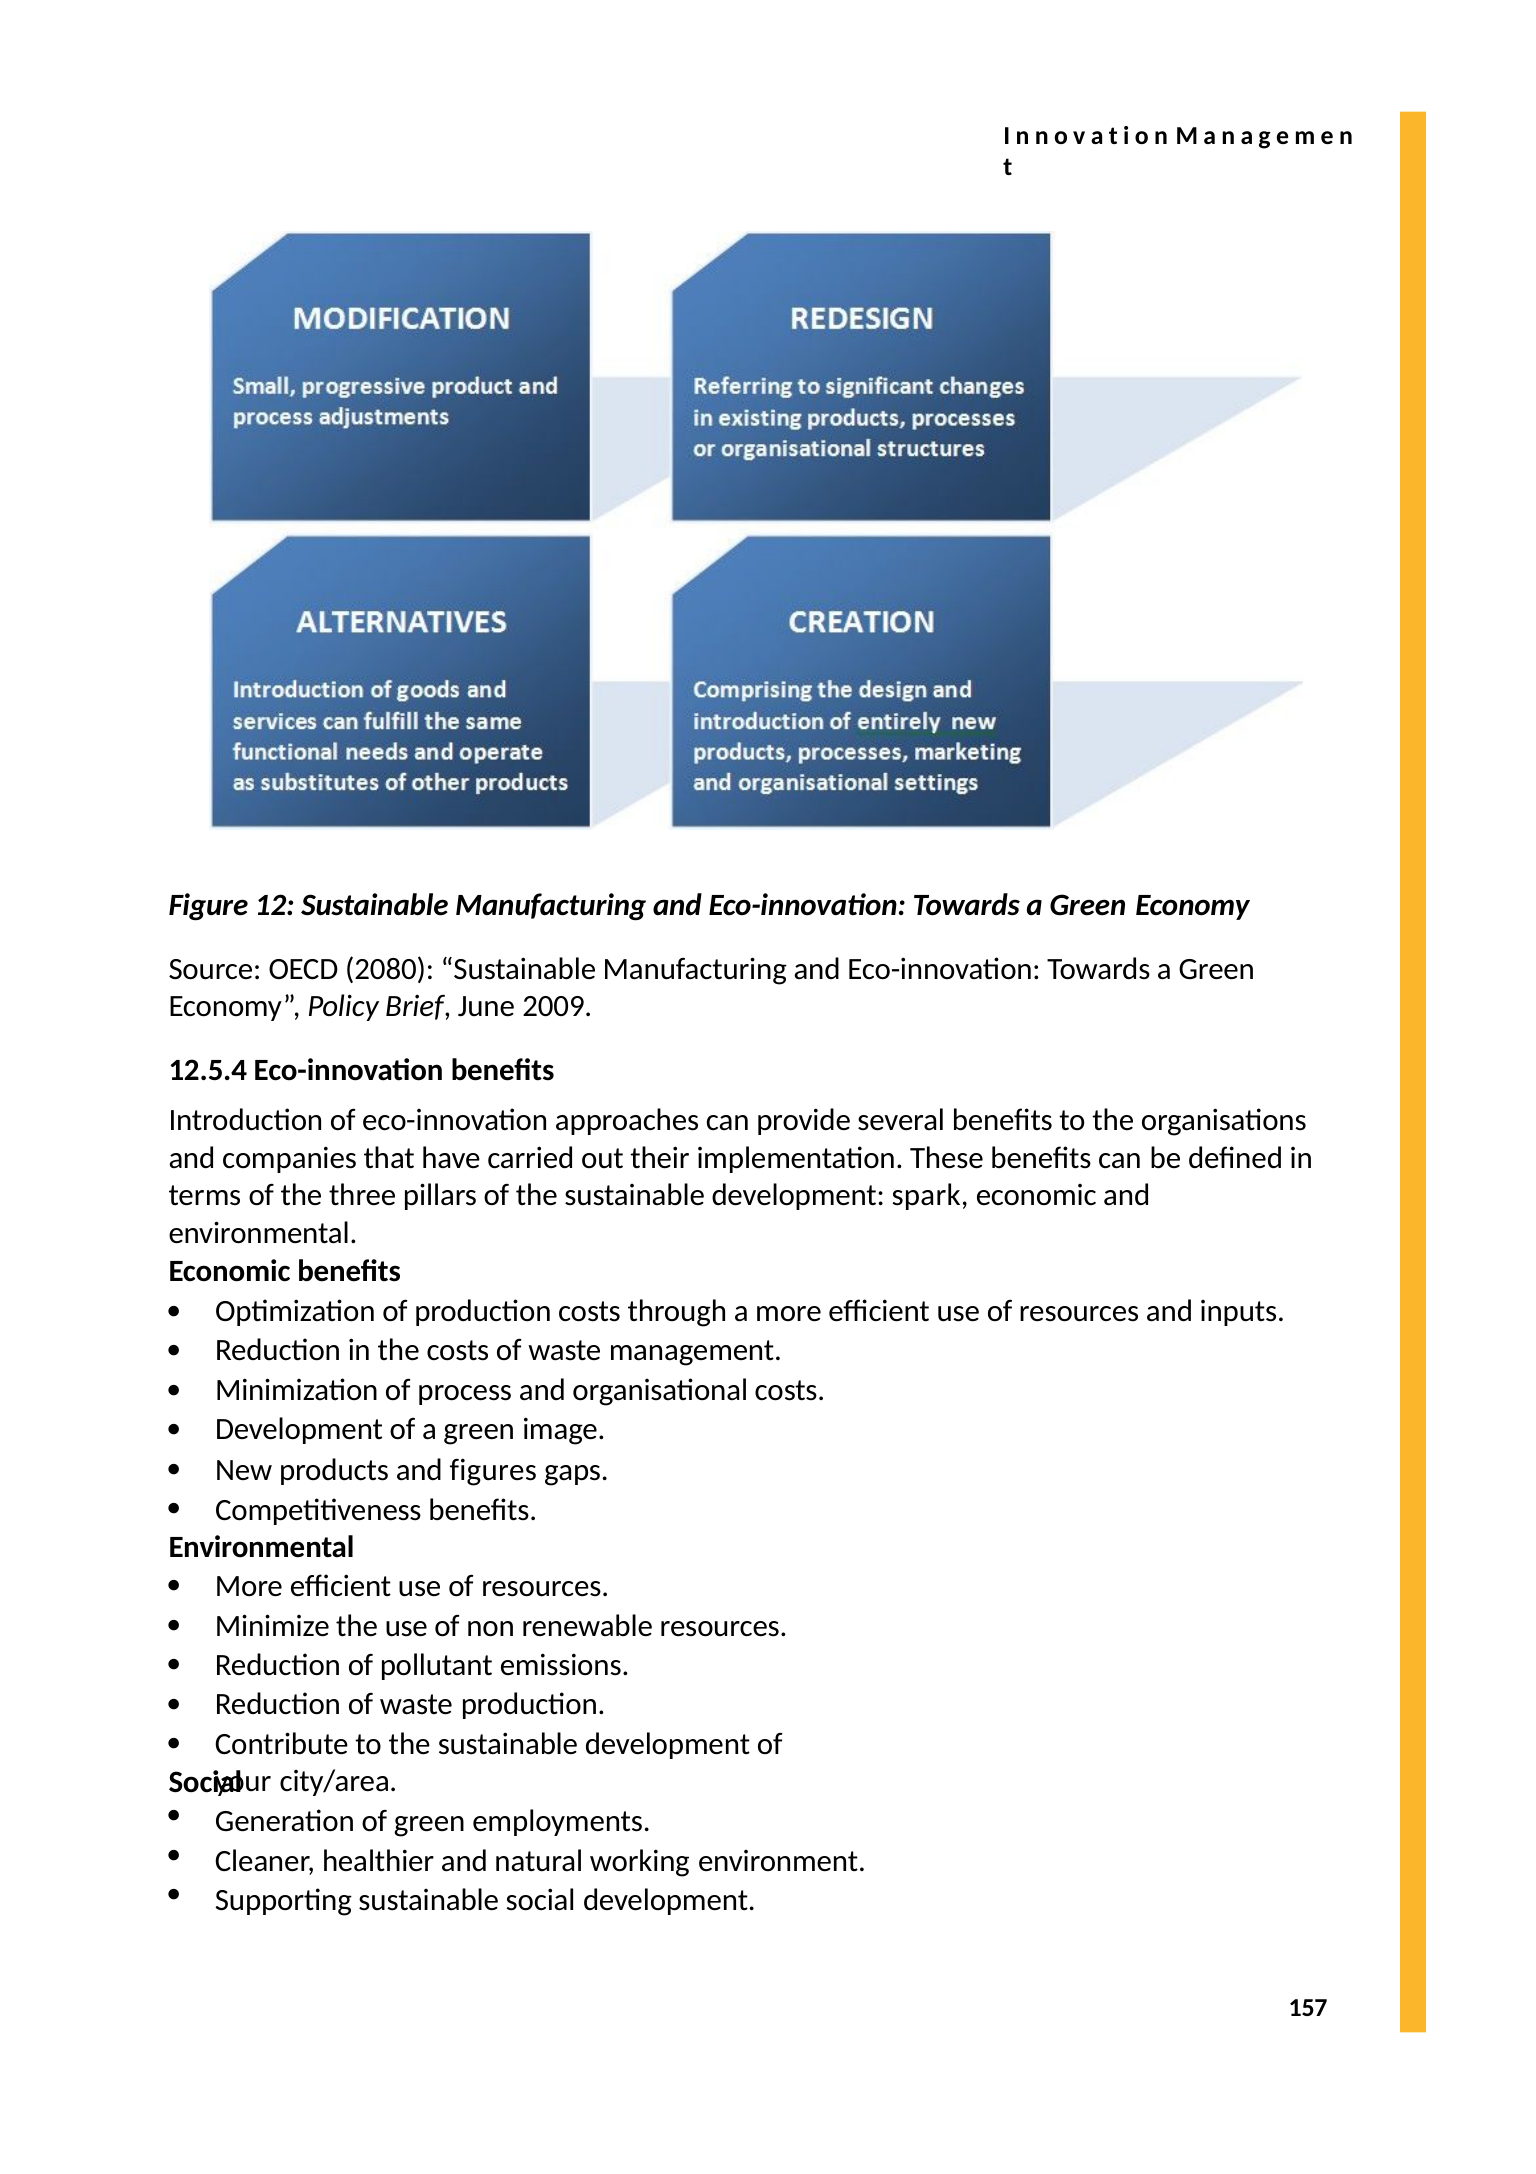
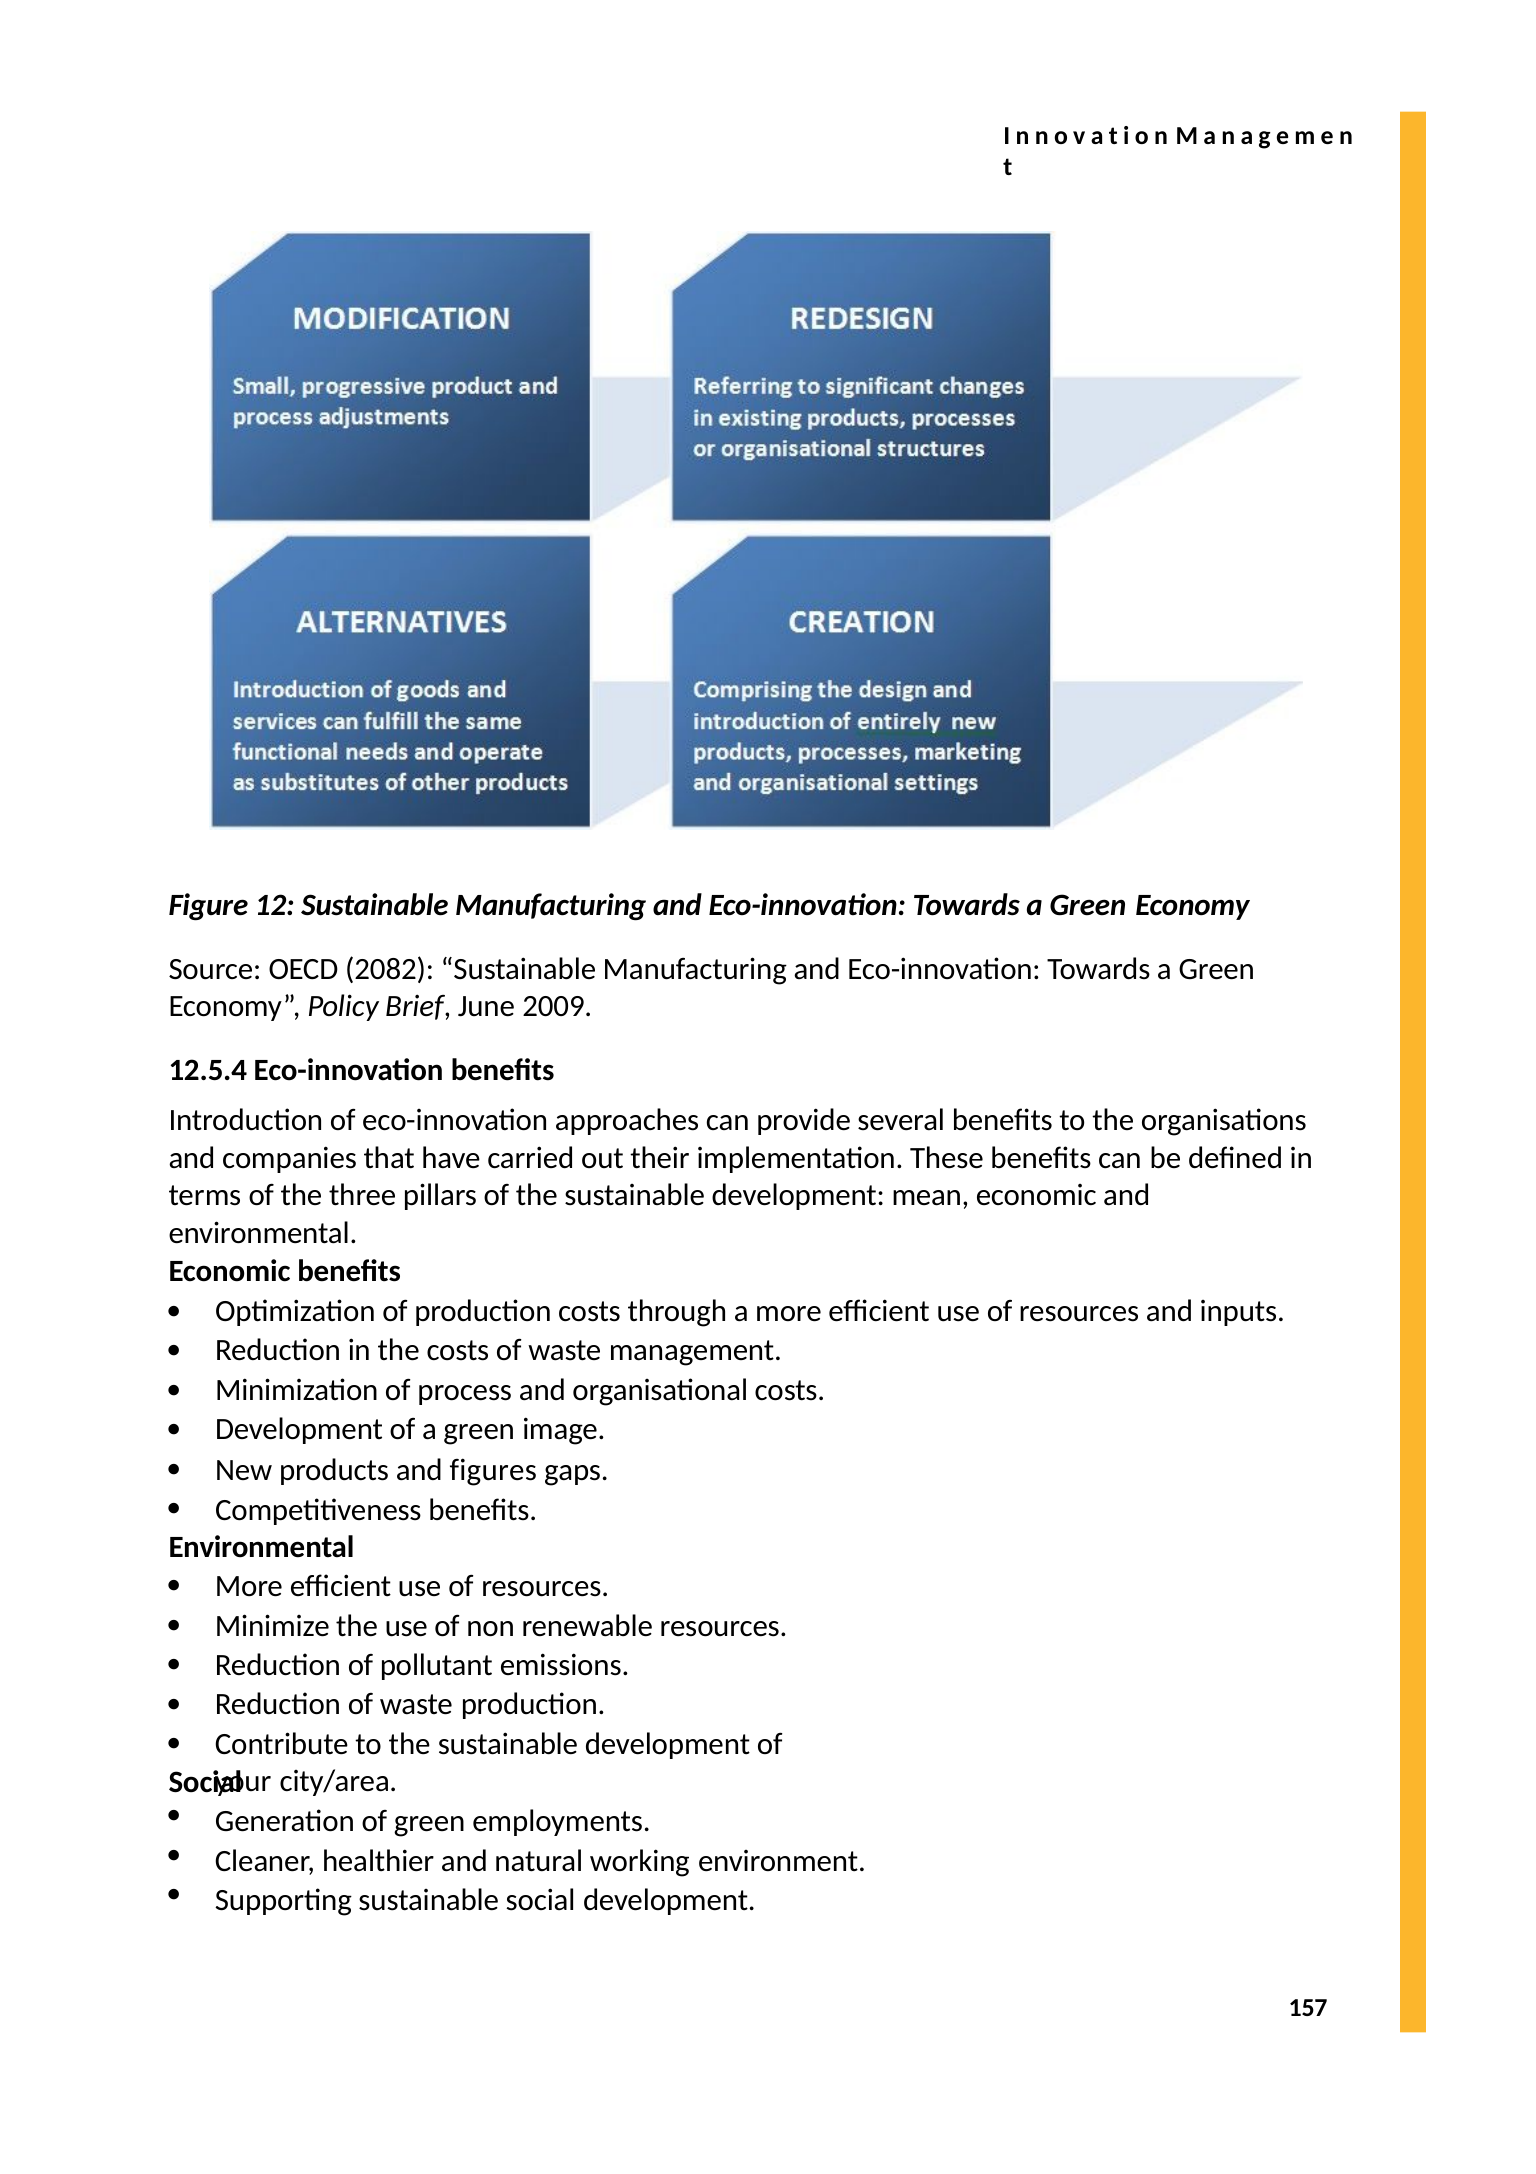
2080: 2080 -> 2082 (390, 969)
spark: spark -> mean (930, 1195)
